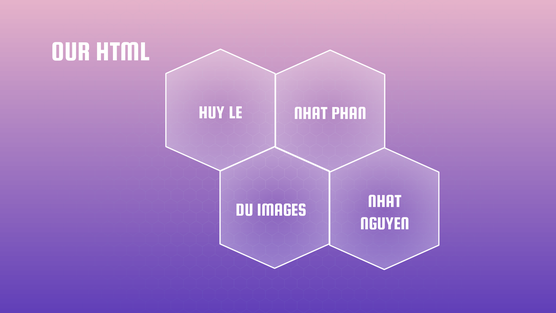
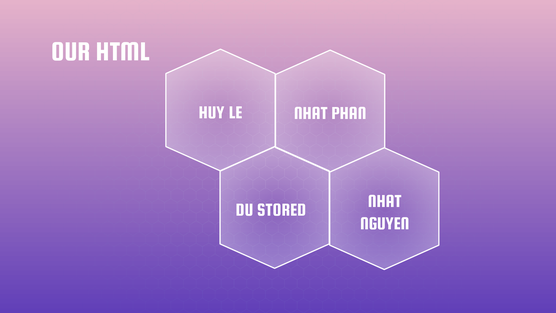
IMAGES: IMAGES -> STORED (282, 209)
